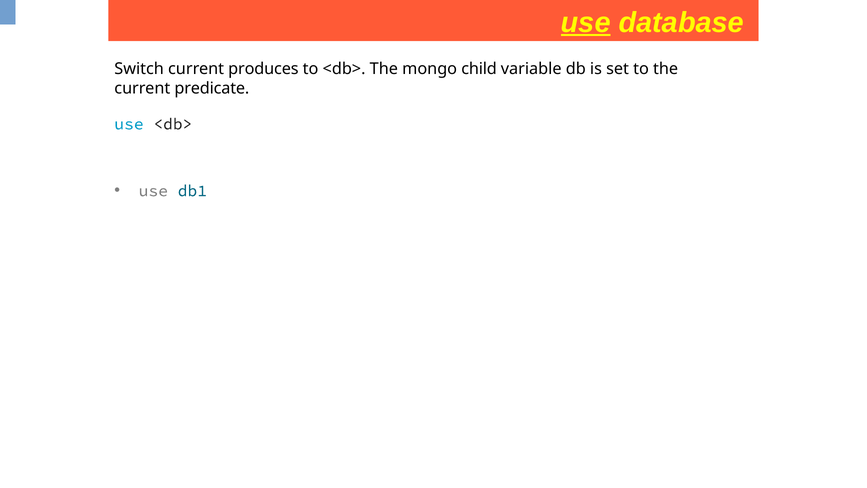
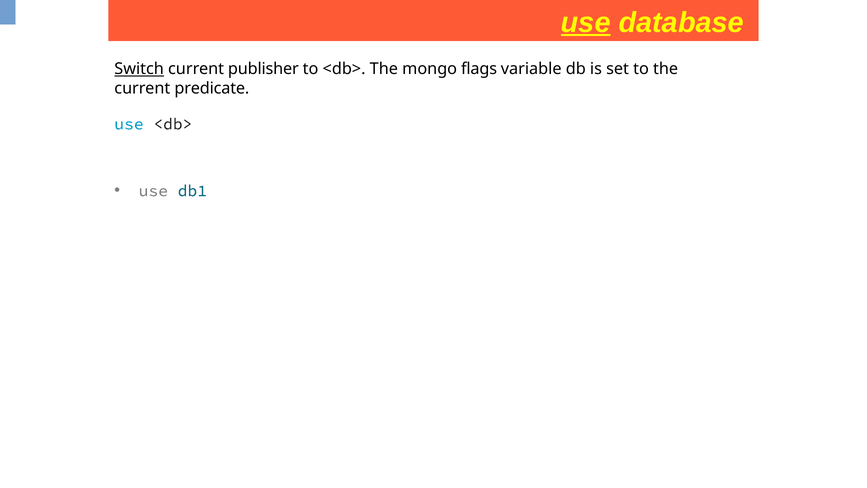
Switch underline: none -> present (139, 69)
produces: produces -> publisher (263, 69)
child: child -> flags (479, 69)
